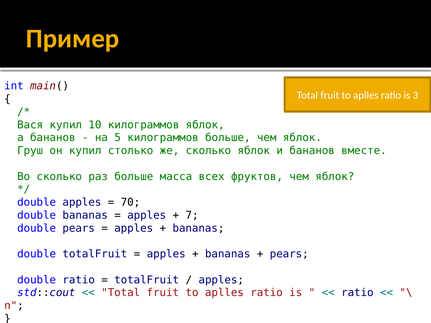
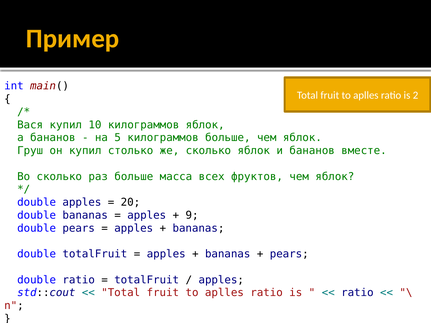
3: 3 -> 2 (415, 95)
70: 70 -> 20 (130, 202)
7: 7 -> 9 (192, 215)
